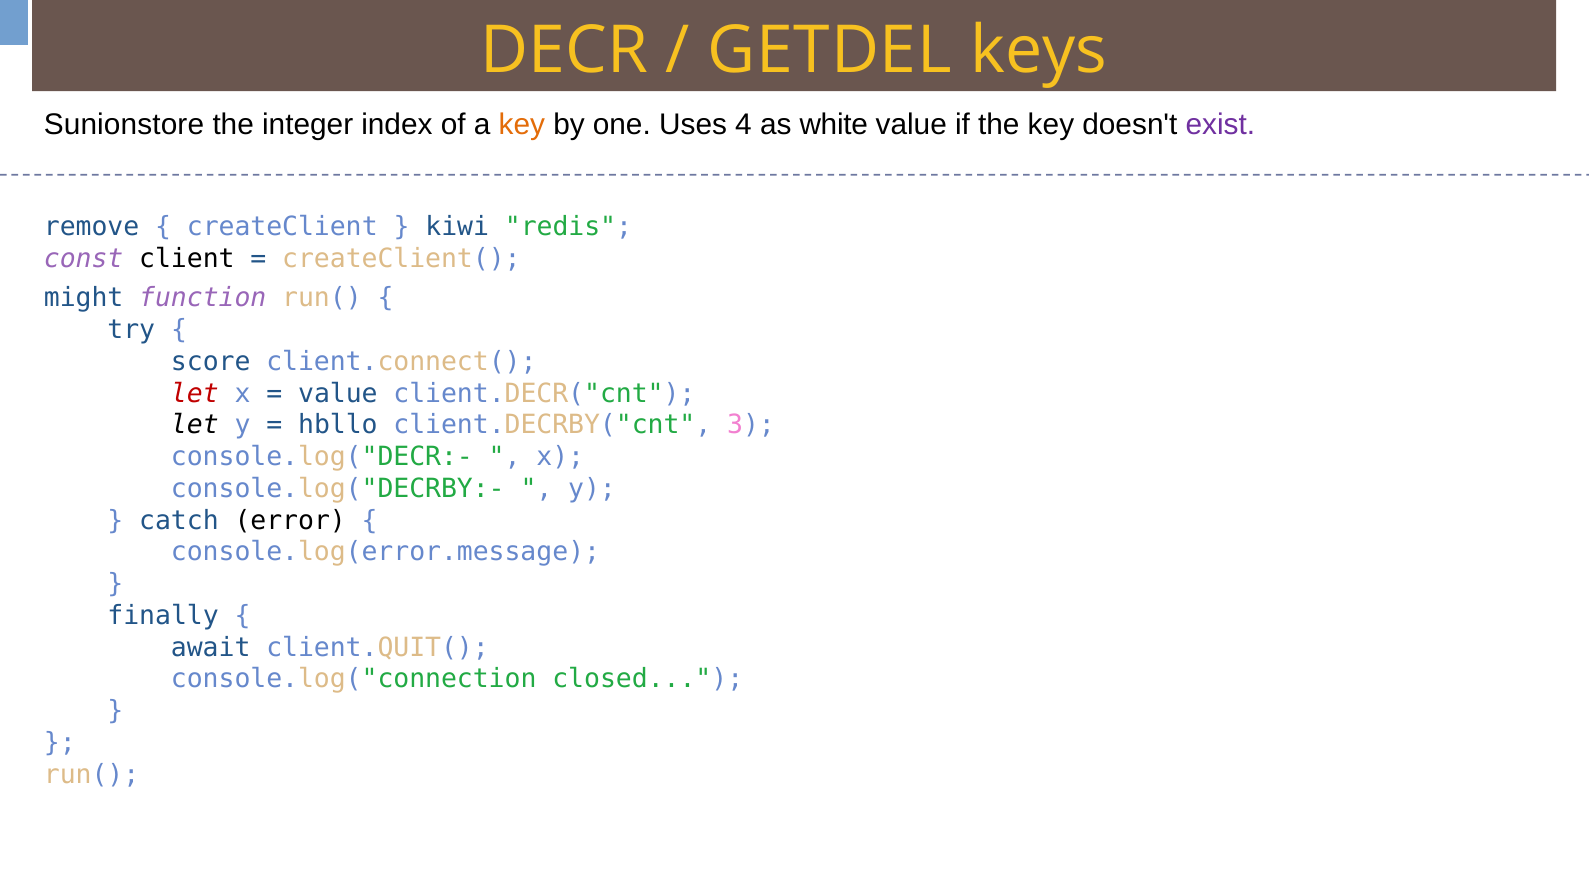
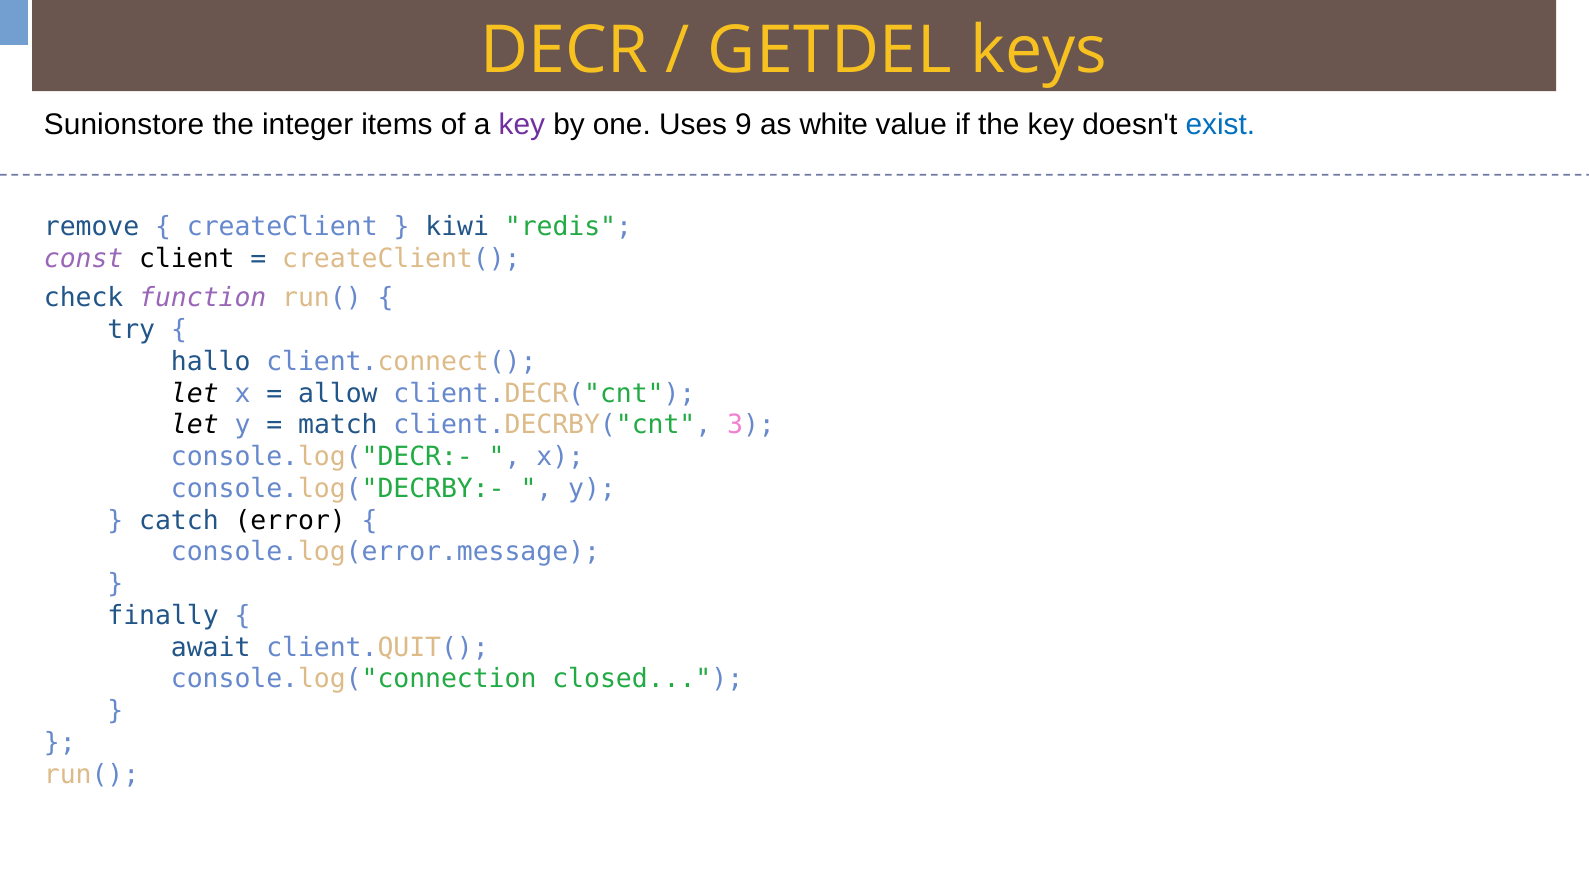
index: index -> items (397, 125)
key colour: orange -> purple (522, 125)
4: 4 -> 9 (744, 125)
exist colour: purple -> blue (1220, 125)
might: might -> check (84, 298)
score: score -> hallo (211, 361)
let colour: red -> black (195, 393)
value: value -> allow (338, 393)
hbllo: hbllo -> match (338, 425)
